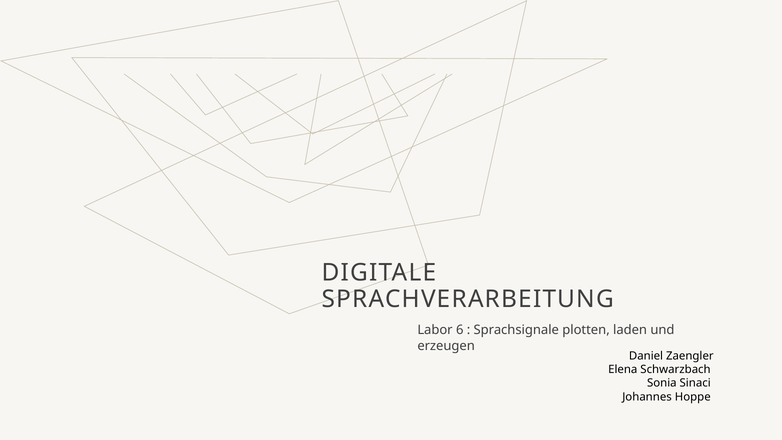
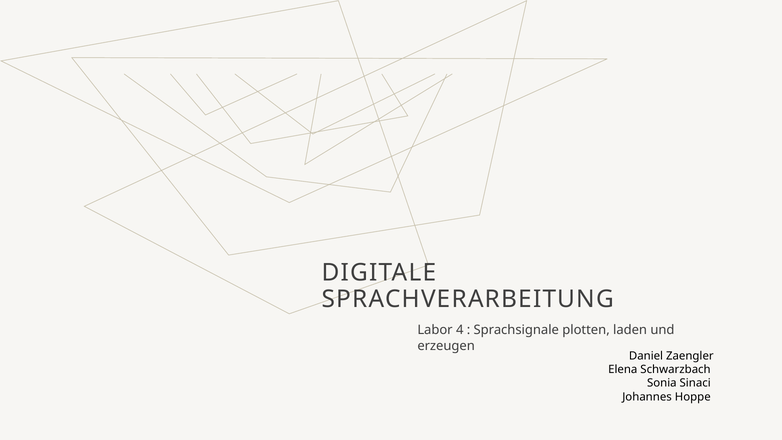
6: 6 -> 4 (460, 330)
